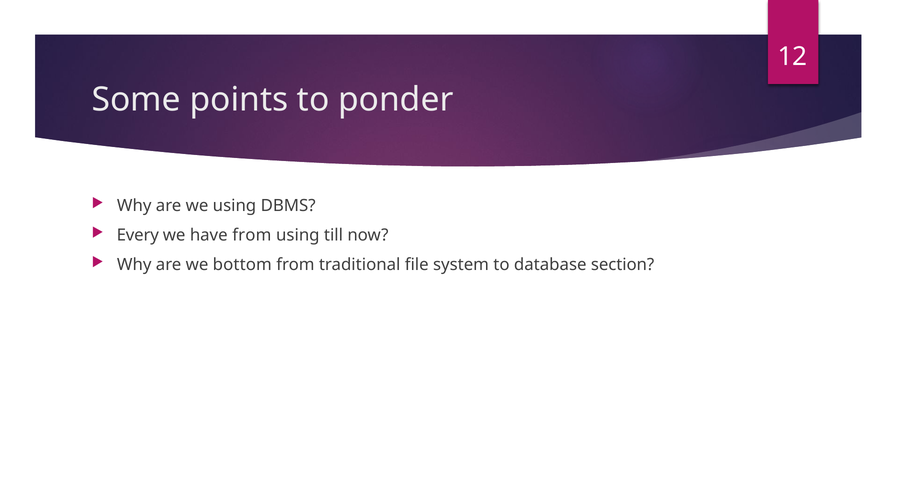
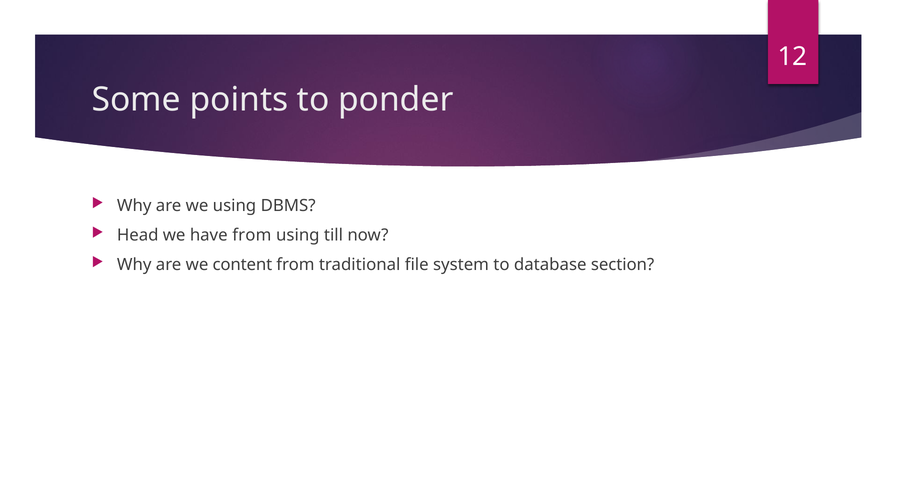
Every: Every -> Head (138, 236)
bottom: bottom -> content (242, 265)
